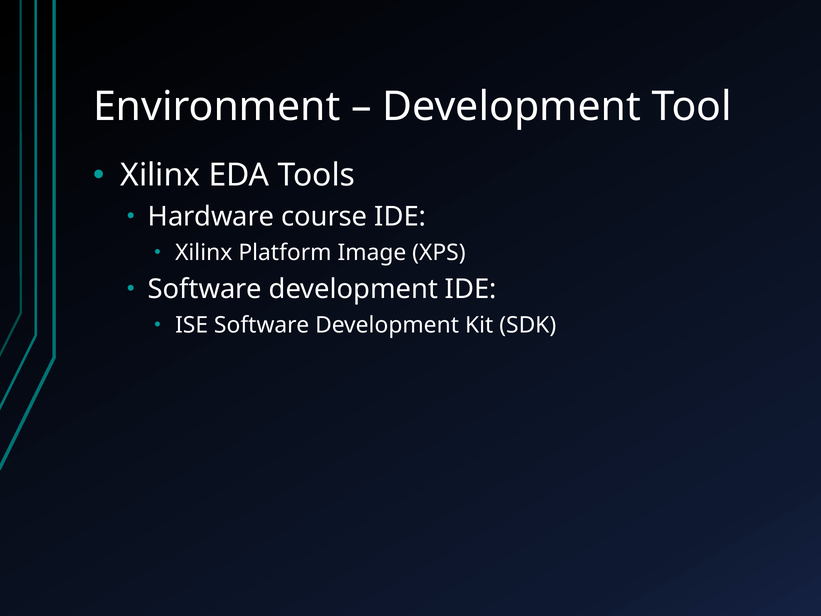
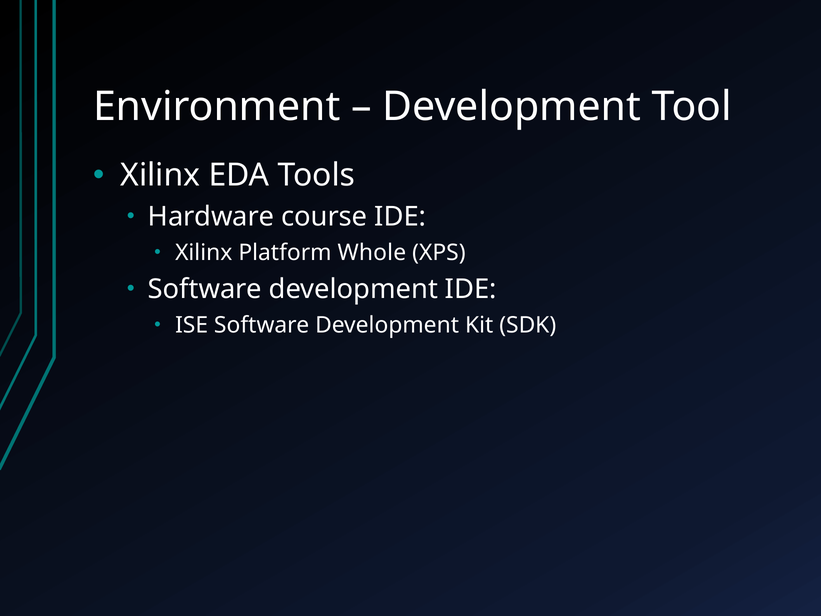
Image: Image -> Whole (372, 253)
